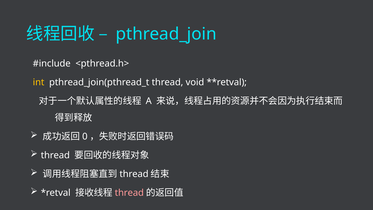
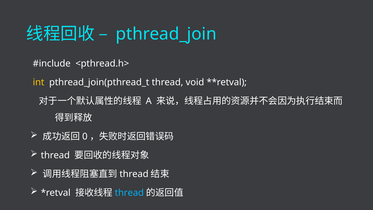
thread colour: pink -> light blue (129, 193)
